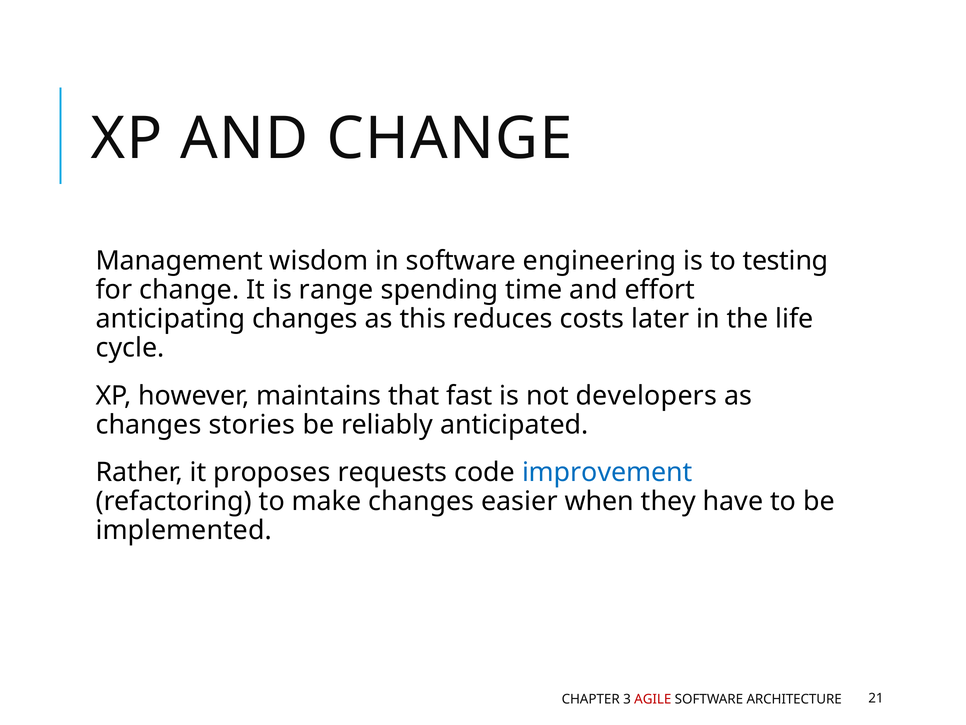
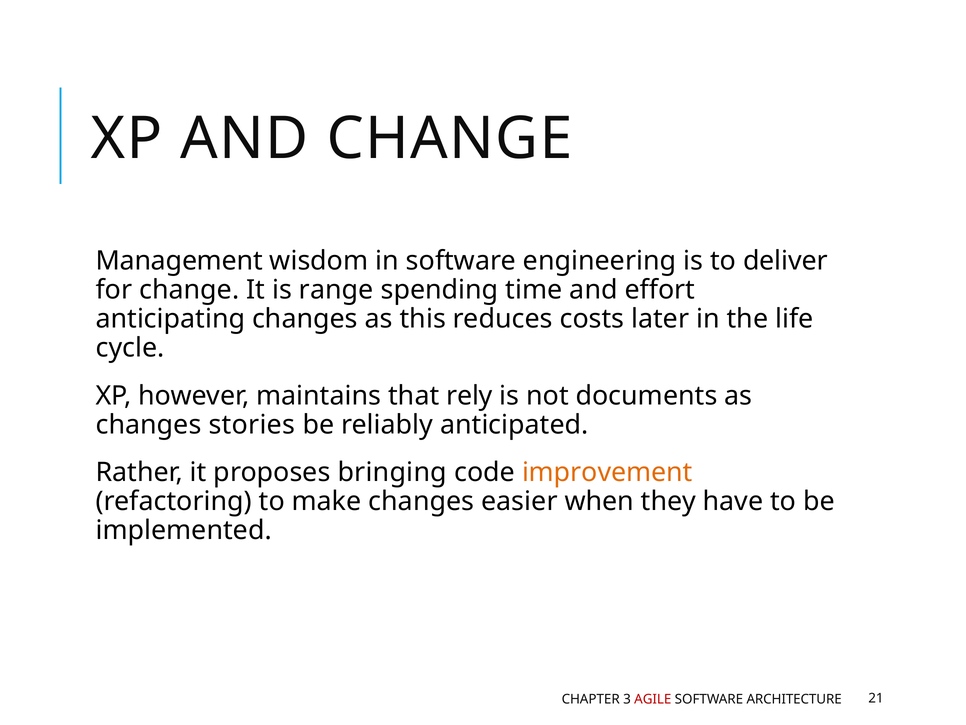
testing: testing -> deliver (785, 261)
fast: fast -> rely (469, 395)
developers: developers -> documents (647, 395)
requests: requests -> bringing (392, 472)
improvement colour: blue -> orange (607, 472)
